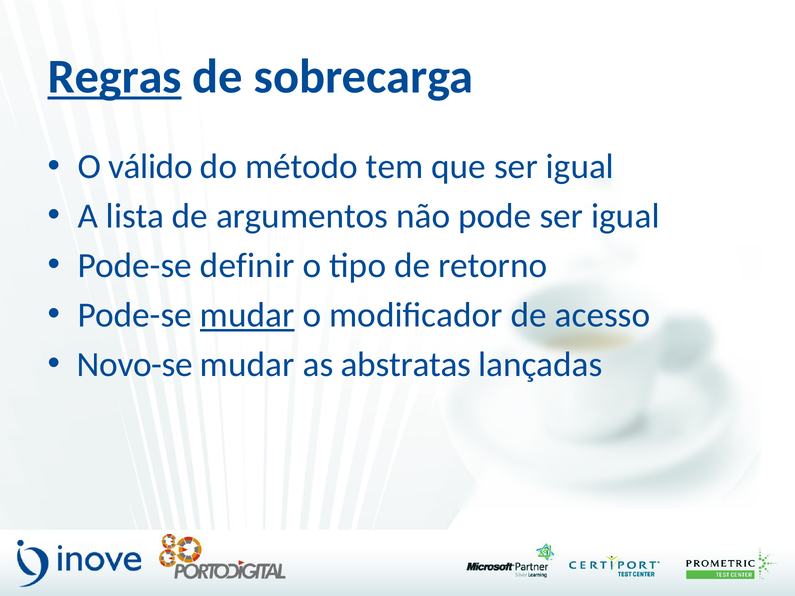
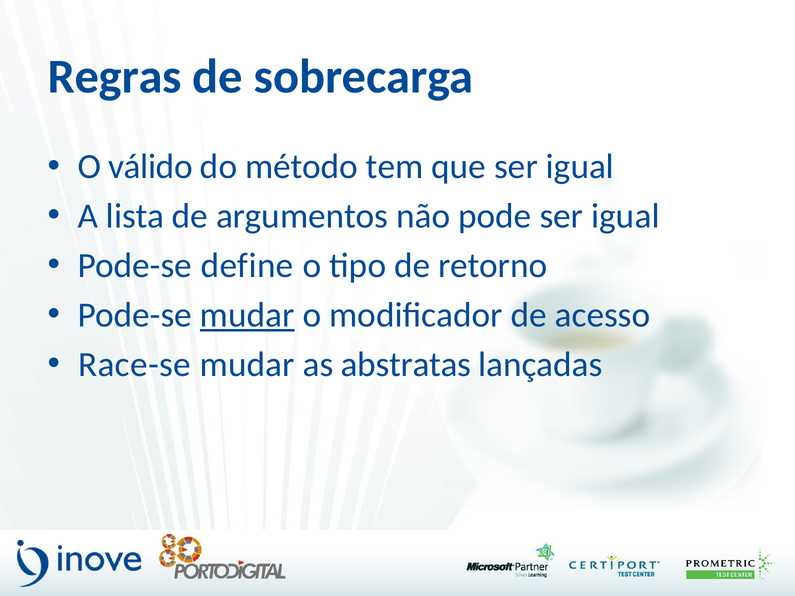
Regras underline: present -> none (115, 77)
definir: definir -> define (247, 266)
Novo-se: Novo-se -> Race-se (135, 365)
